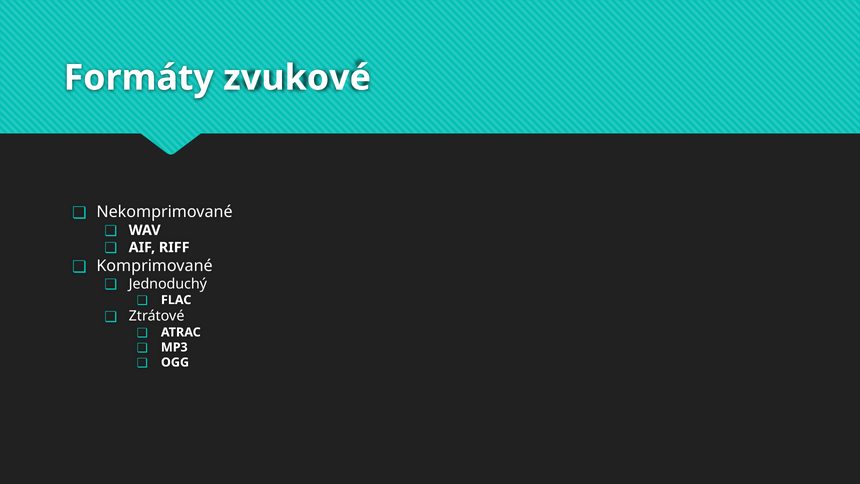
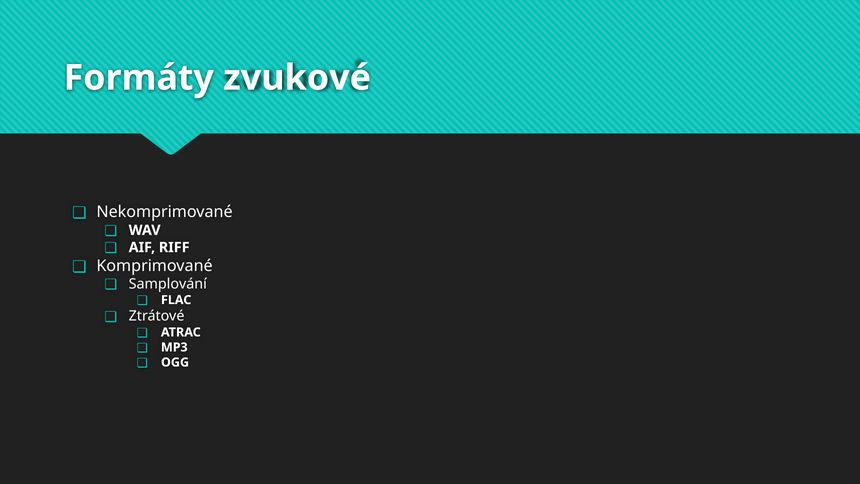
Jednoduchý: Jednoduchý -> Samplování (168, 284)
